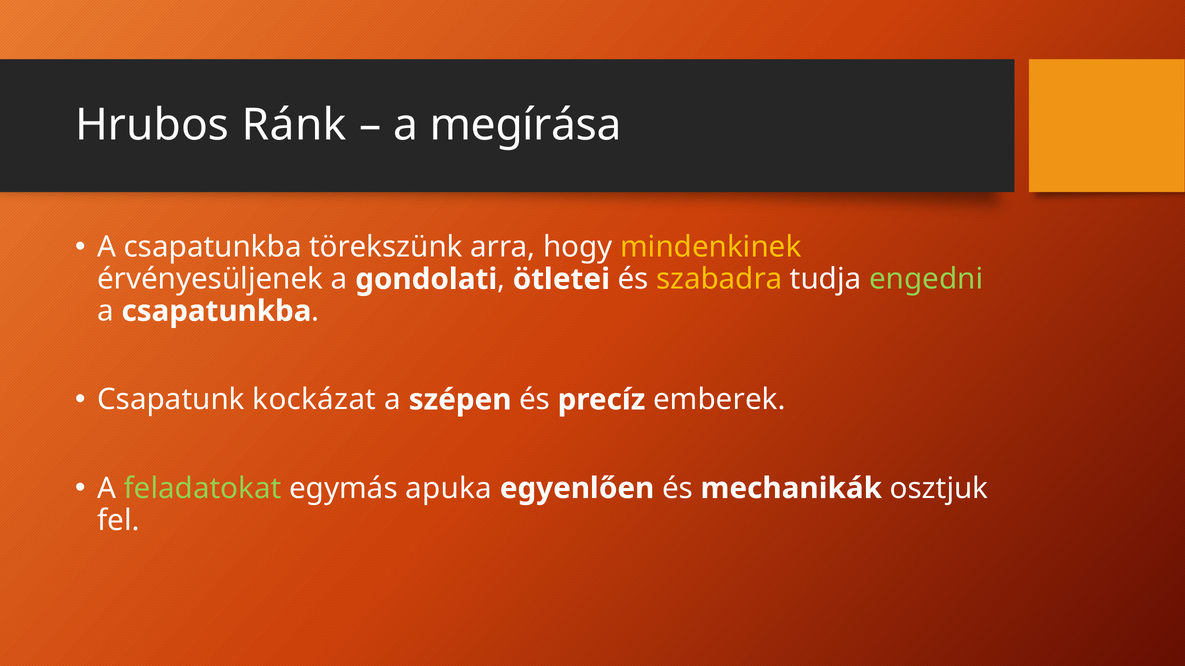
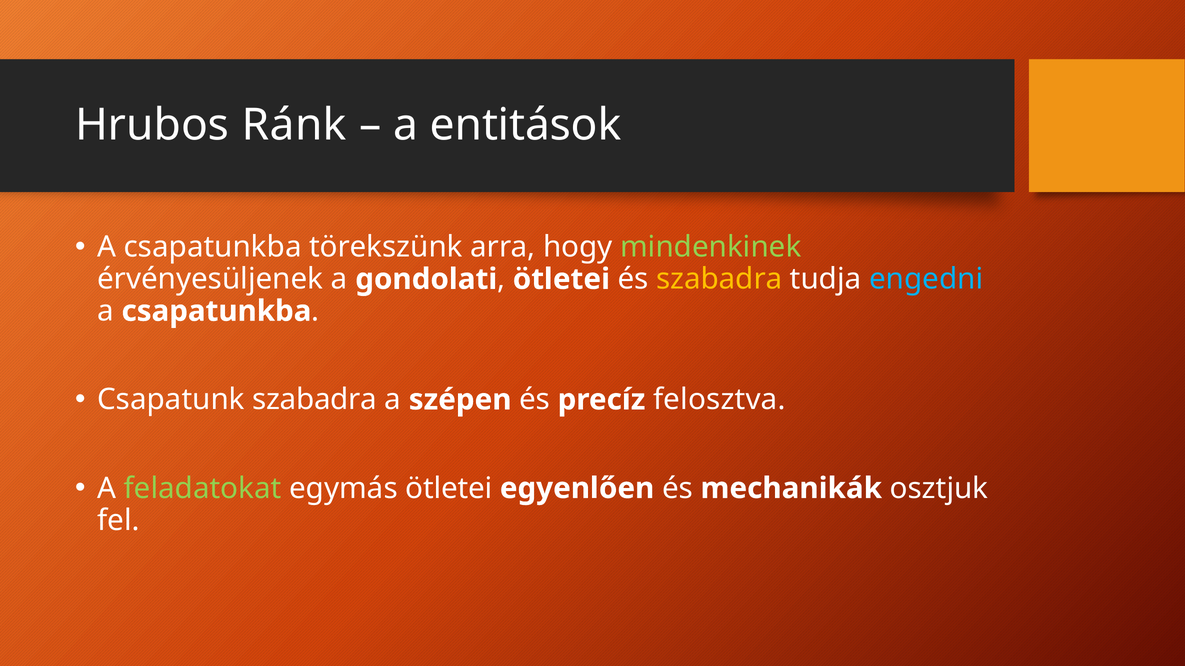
megírása: megírása -> entitások (526, 125)
mindenkinek colour: yellow -> light green (711, 247)
engedni colour: light green -> light blue (926, 279)
Csapatunk kockázat: kockázat -> szabadra (315, 400)
emberek: emberek -> felosztva (719, 400)
egymás apuka: apuka -> ötletei (449, 489)
